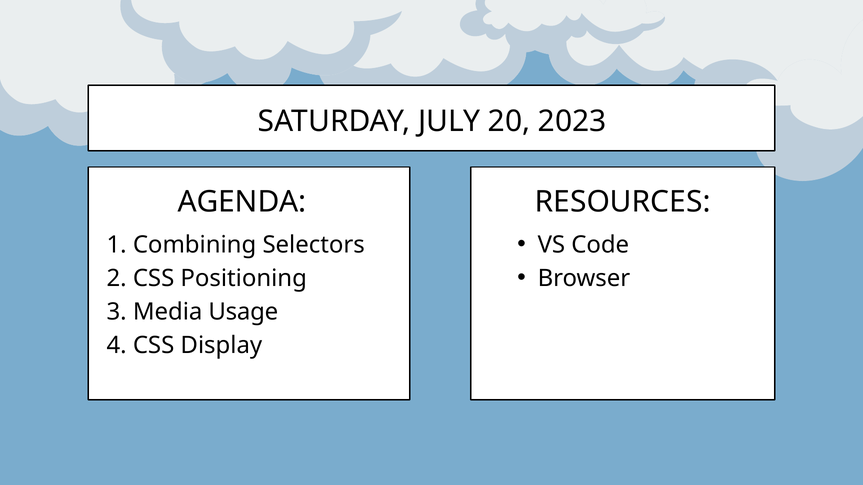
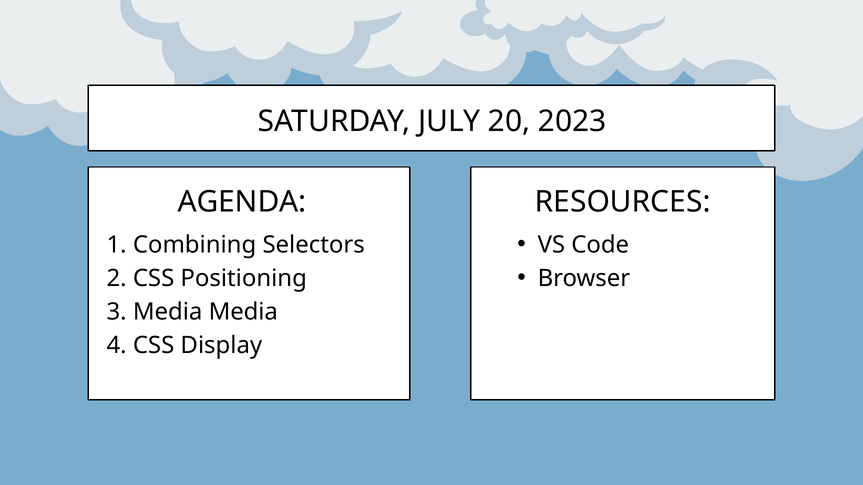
Media Usage: Usage -> Media (243, 312)
